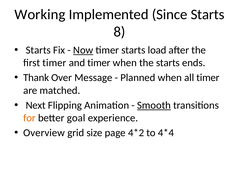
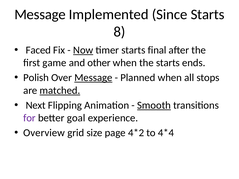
Working: Working -> Message (40, 14)
Starts: Starts -> Faced (38, 50)
load: load -> final (157, 50)
first timer: timer -> game (54, 63)
and timer: timer -> other (99, 63)
Thank: Thank -> Polish (36, 78)
Message underline: none -> present (93, 78)
all timer: timer -> stops (208, 78)
matched underline: none -> present (60, 91)
for colour: orange -> purple (29, 118)
